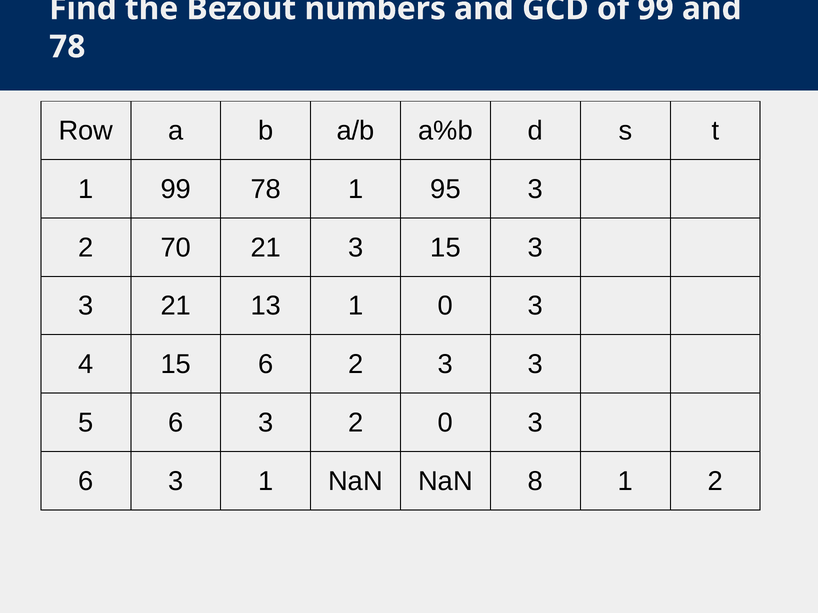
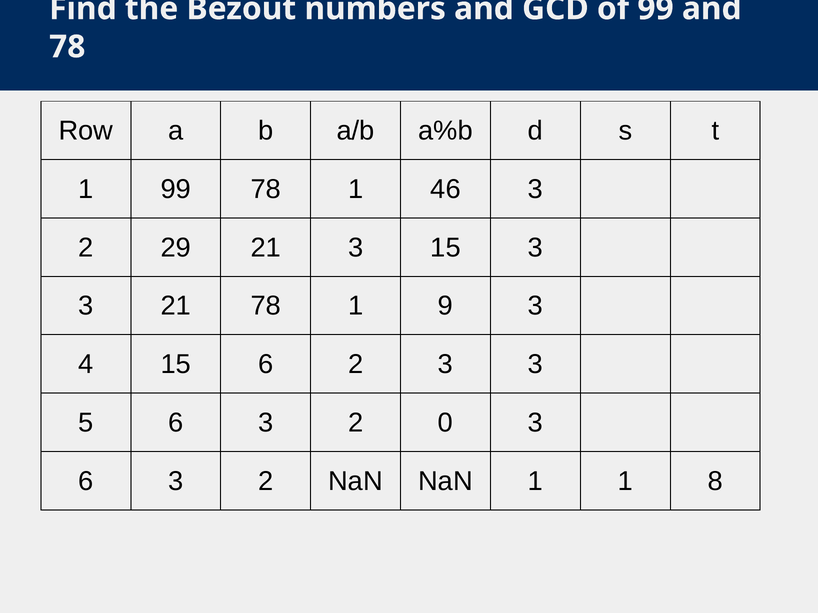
95: 95 -> 46 (446, 189)
70: 70 -> 29 (176, 248)
21 13: 13 -> 78 (266, 306)
1 0: 0 -> 9 (446, 306)
1: 1 -> 2 (266, 482)
NaN 8: 8 -> 1 (535, 482)
1 2: 2 -> 8 (715, 482)
